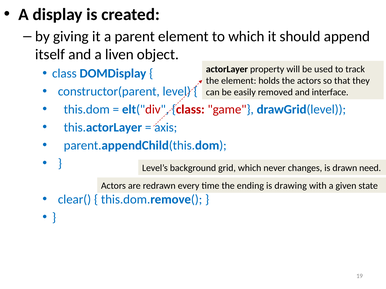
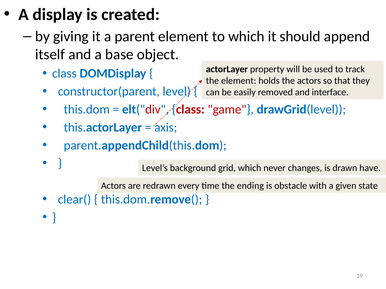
liven: liven -> base (119, 54)
need: need -> have (370, 168)
drawing: drawing -> obstacle (291, 186)
